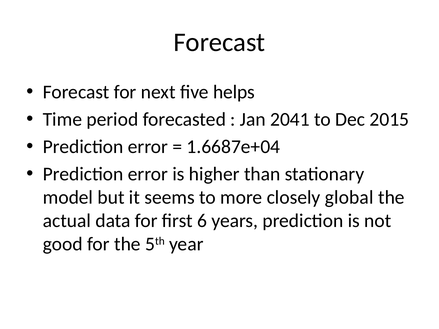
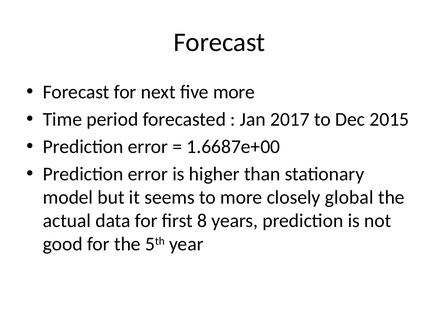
five helps: helps -> more (234, 92)
2041: 2041 -> 2017 (290, 119)
1.6687e+04: 1.6687e+04 -> 1.6687e+00 (233, 147)
6: 6 -> 8 (202, 221)
